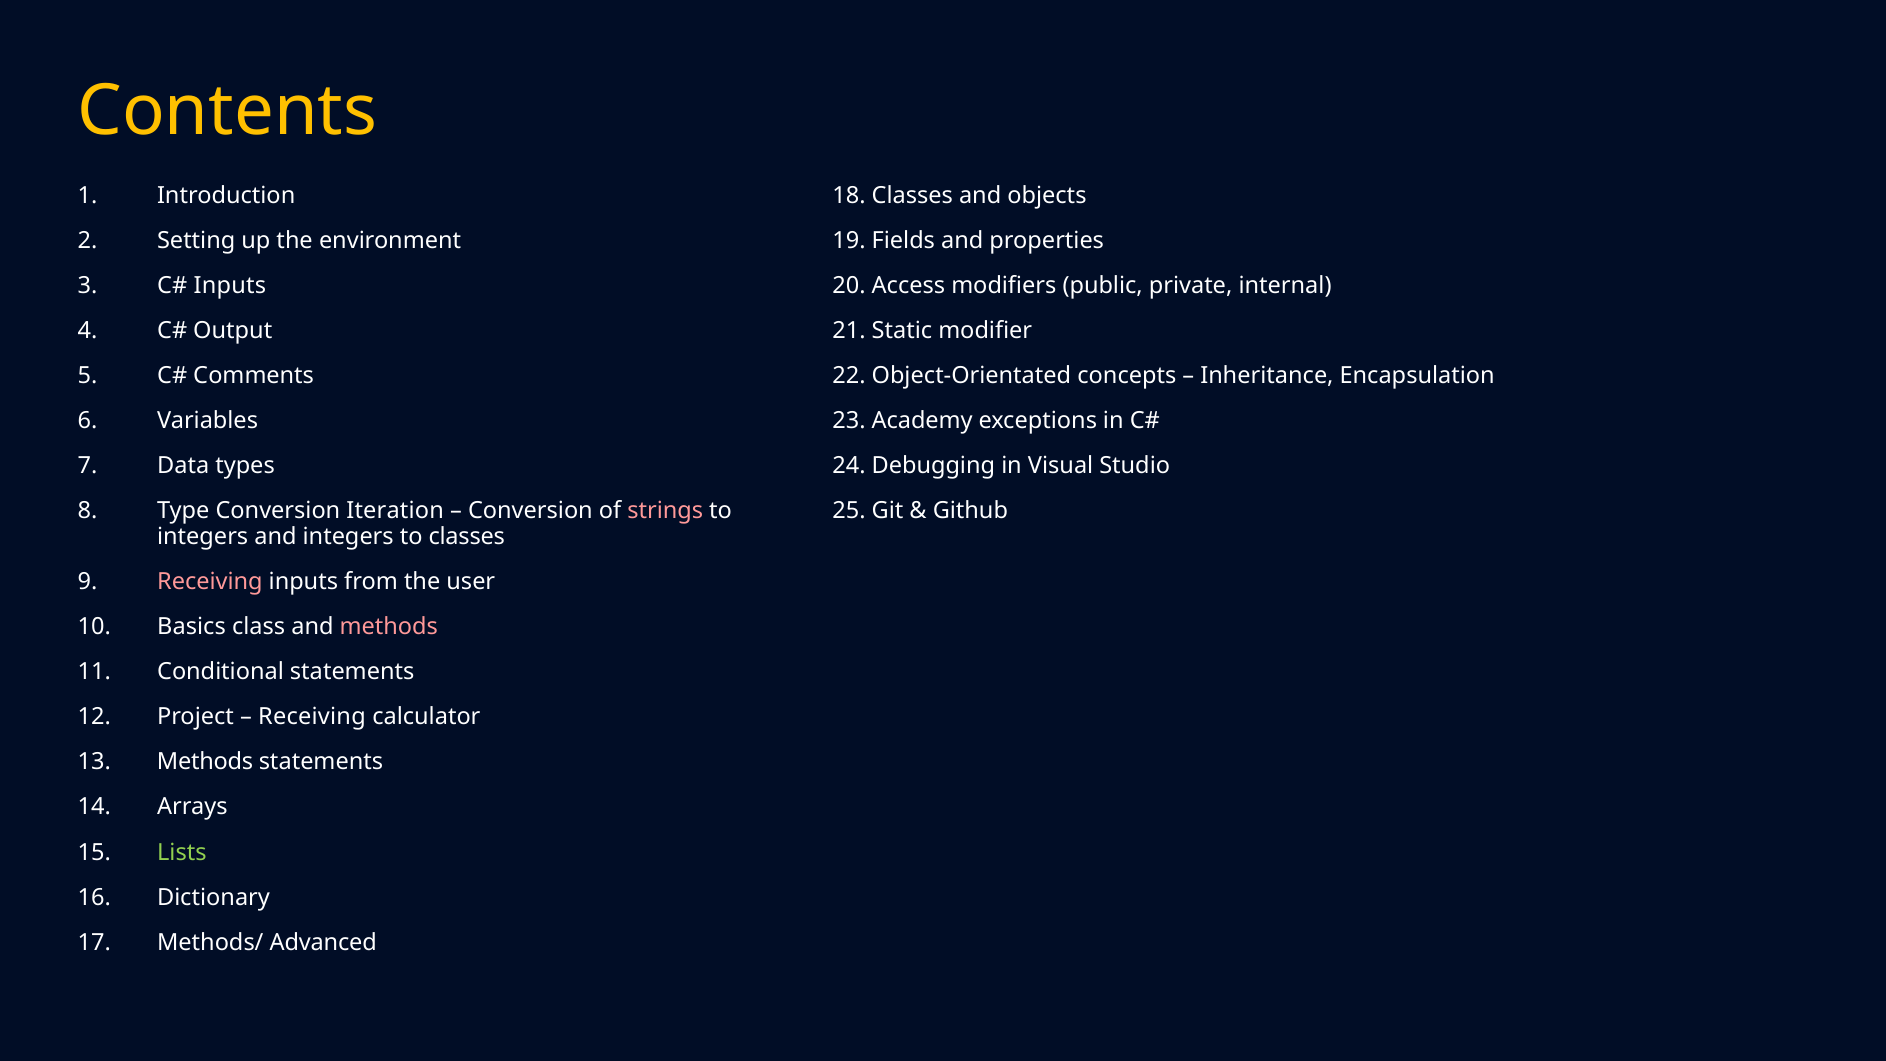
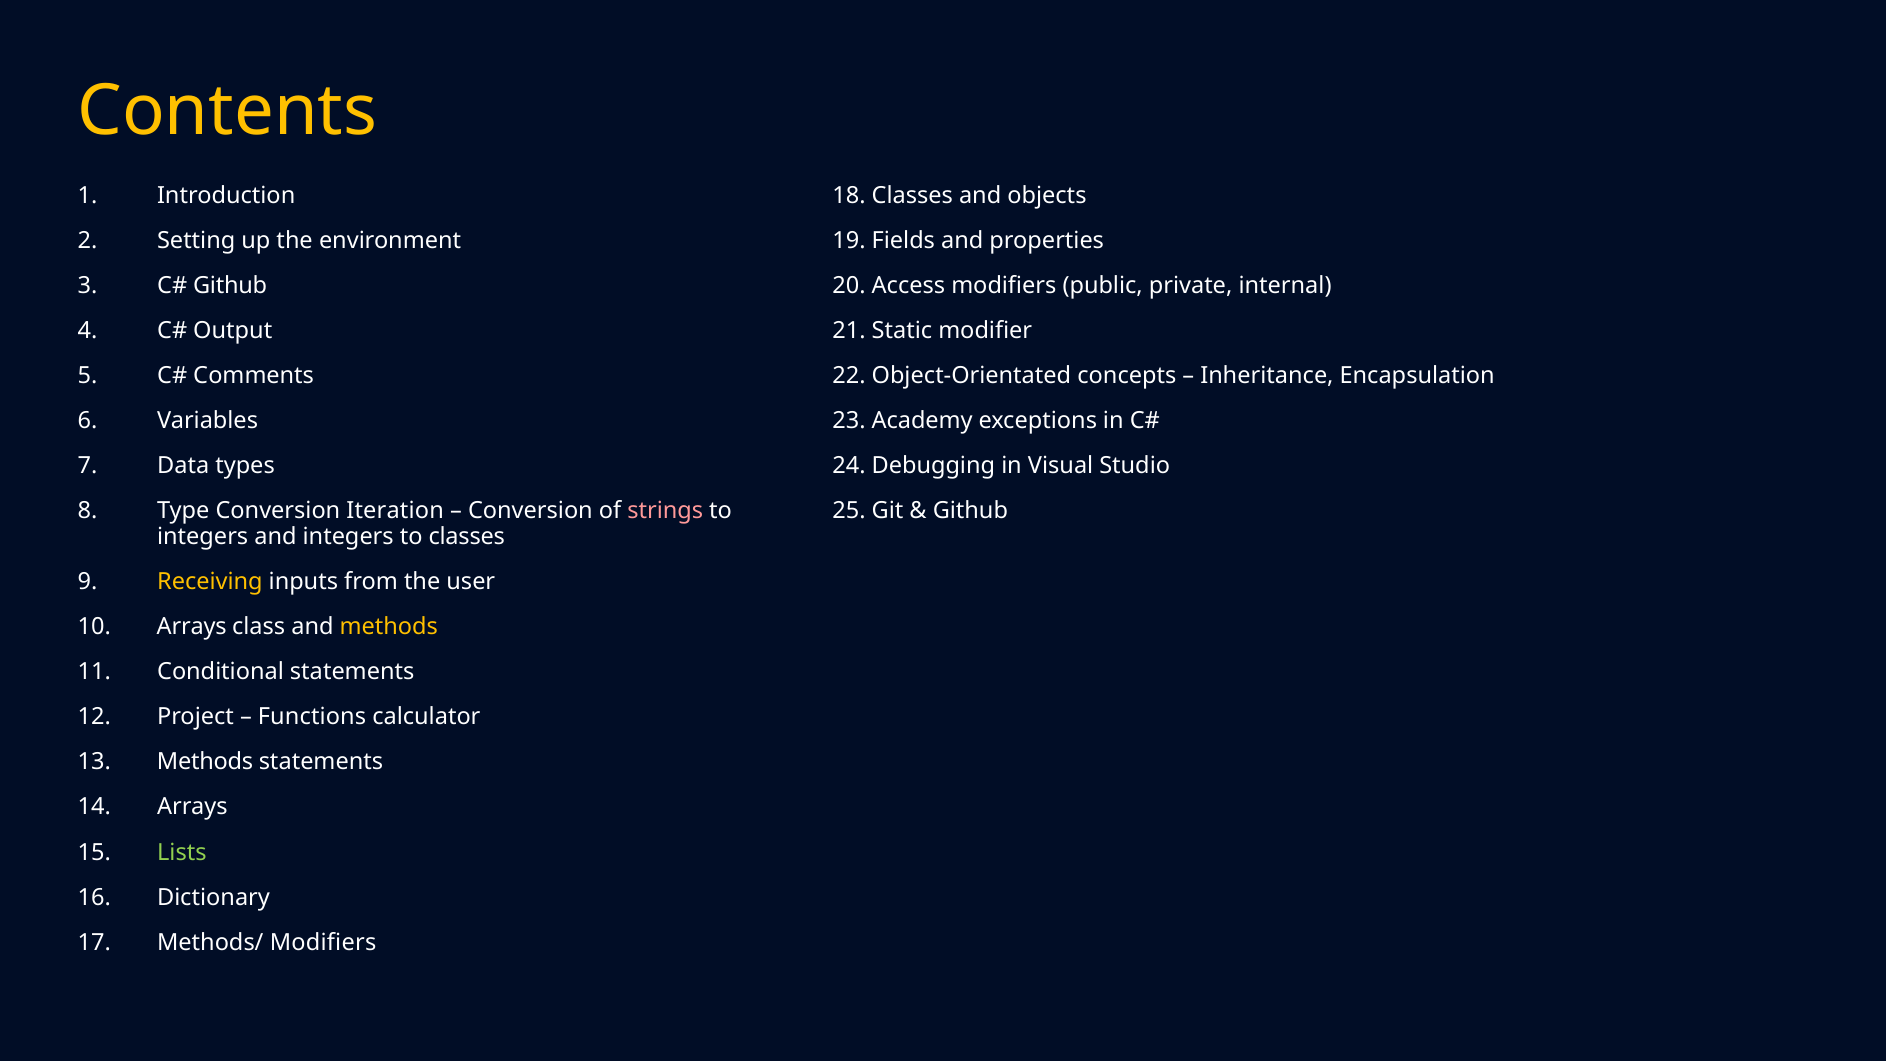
Inputs: Inputs -> Github (230, 285)
Receiving colour: pink -> yellow (210, 582)
Basics: Basics -> Arrays (192, 627)
methods colour: pink -> yellow (389, 627)
Receiving: Receiving -> Functions (312, 717)
Methods/ Advanced: Advanced -> Modifiers (323, 942)
